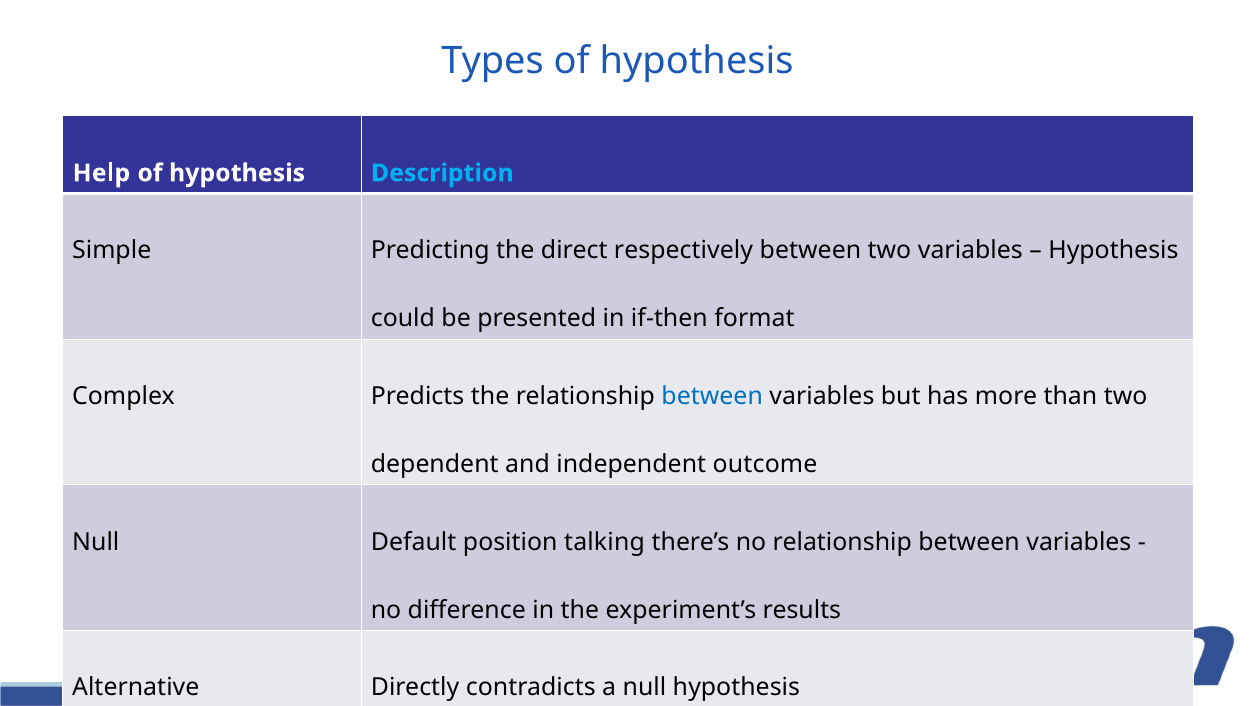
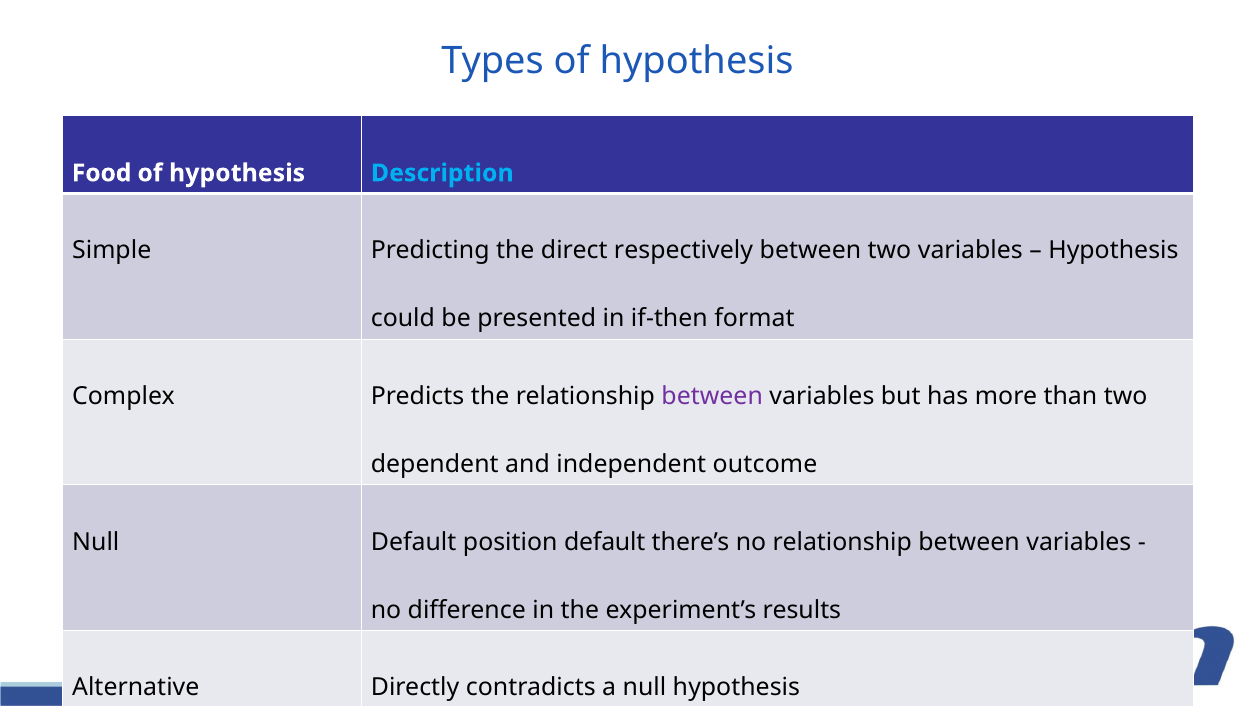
Help: Help -> Food (102, 173)
between colour: blue -> purple (712, 397)
position talking: talking -> default (605, 542)
